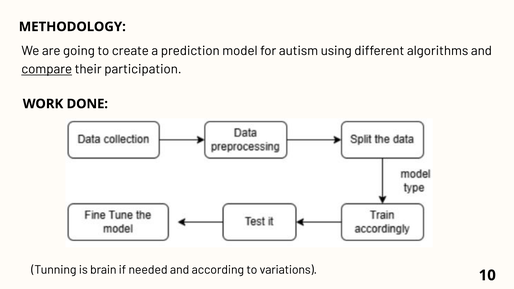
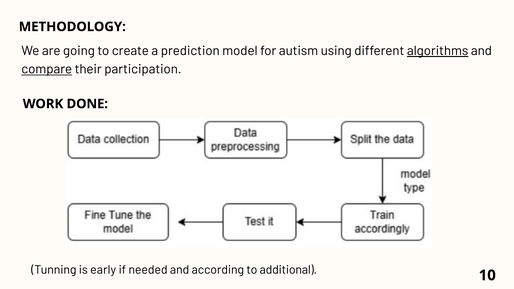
algorithms underline: none -> present (438, 51)
brain: brain -> early (103, 270)
variations: variations -> additional (288, 270)
